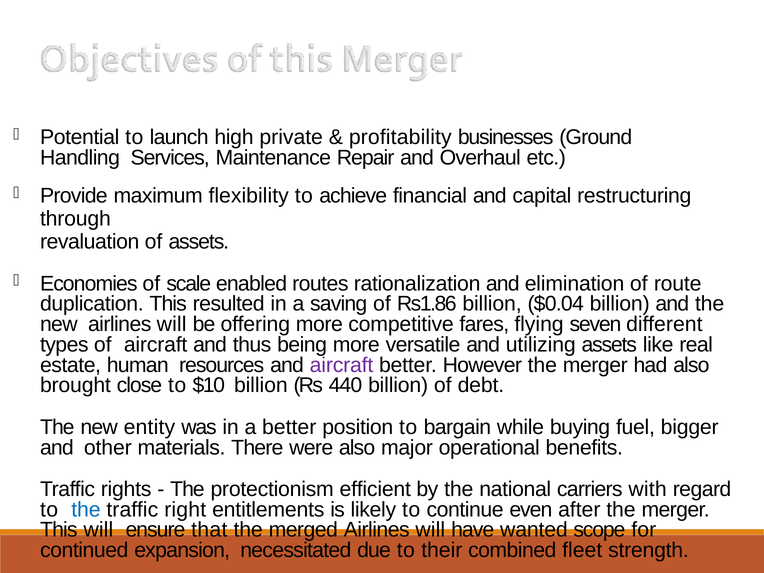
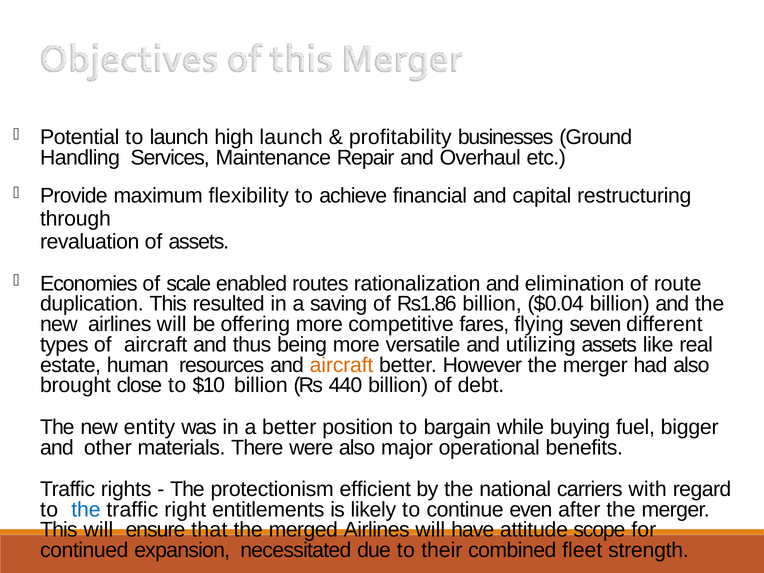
high private: private -> launch (291, 137)
aircraft colour: purple -> orange (342, 365)
wanted: wanted -> attitude (534, 530)
